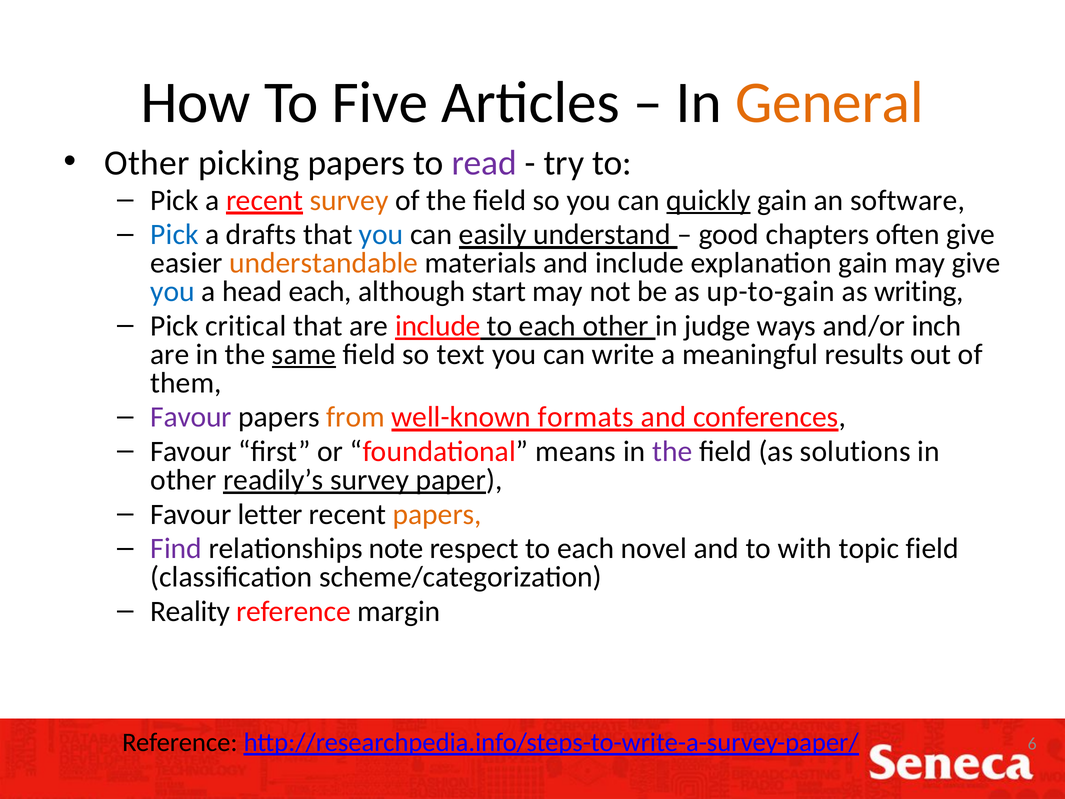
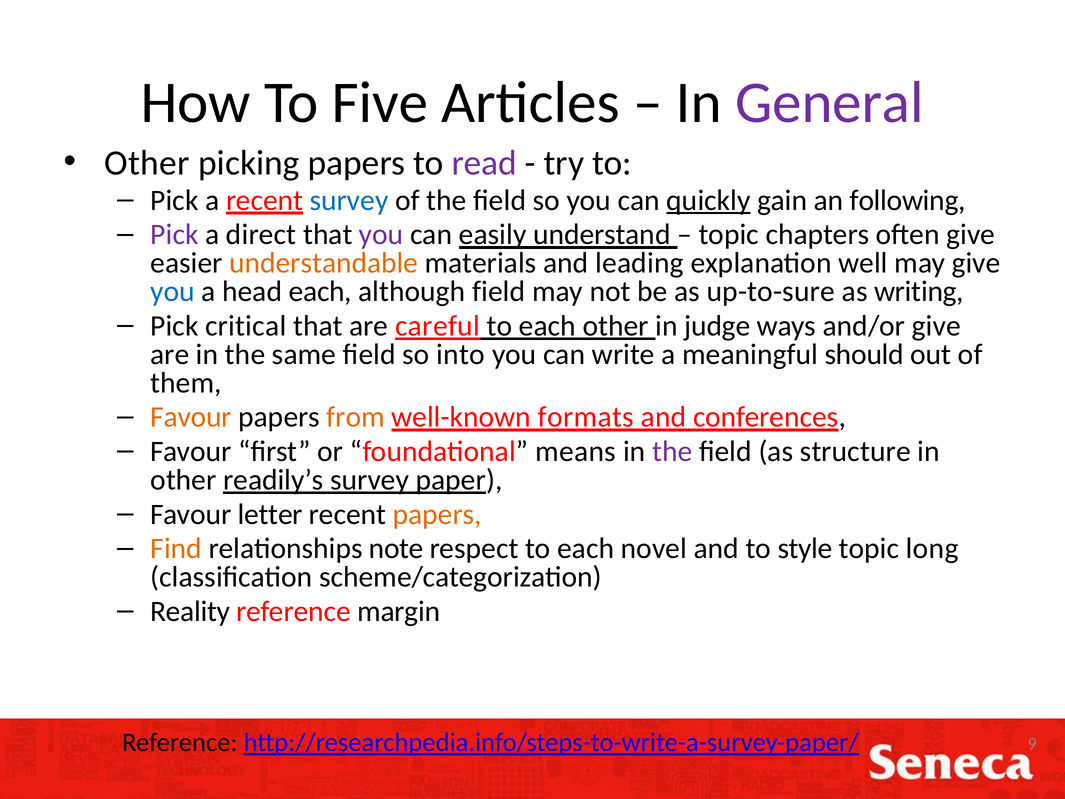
General colour: orange -> purple (829, 103)
survey colour: orange -> blue (349, 200)
software: software -> following (908, 200)
Pick colour: blue -> purple (174, 235)
drafts: drafts -> direct (261, 235)
you colour: blue -> purple (381, 235)
good: good -> topic (729, 235)
and include: include -> leading (640, 263)
explanation gain: gain -> well (863, 263)
although start: start -> field (499, 291)
up-to-gain: up-to-gain -> up-to-sure (771, 291)
are include: include -> careful (438, 326)
and/or inch: inch -> give (936, 326)
same underline: present -> none (304, 354)
text: text -> into (461, 354)
results: results -> should (864, 354)
Favour colour: purple -> orange (191, 417)
solutions: solutions -> structure (855, 451)
Find colour: purple -> orange (176, 548)
with: with -> style (805, 548)
topic field: field -> long (932, 548)
6: 6 -> 9 (1032, 744)
